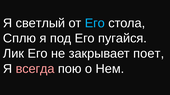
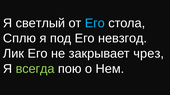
пугайся: пугайся -> невзгод (123, 39)
поет: поет -> чрез (149, 54)
всегда colour: pink -> light green (35, 69)
